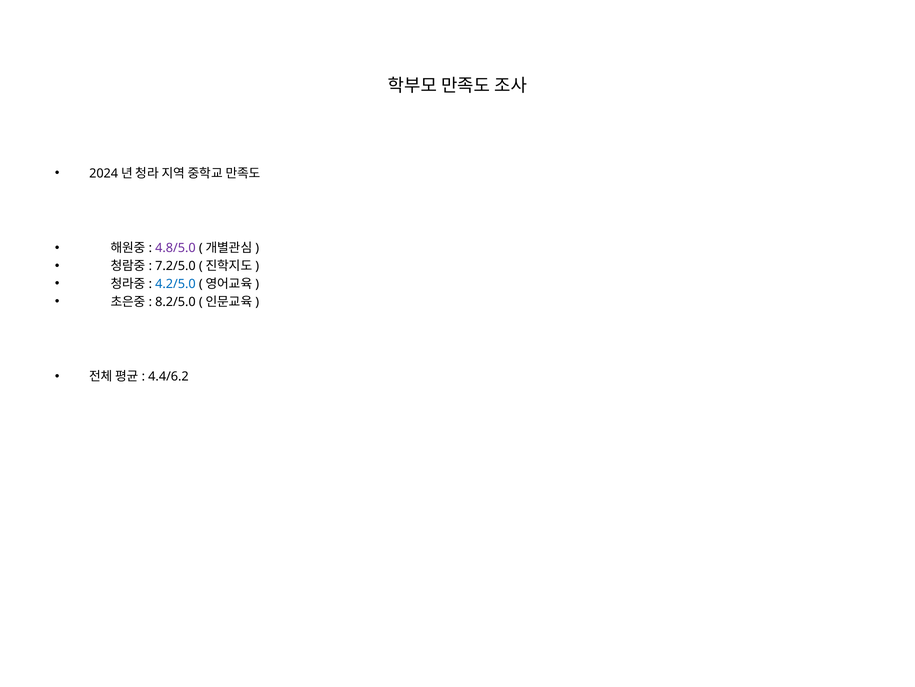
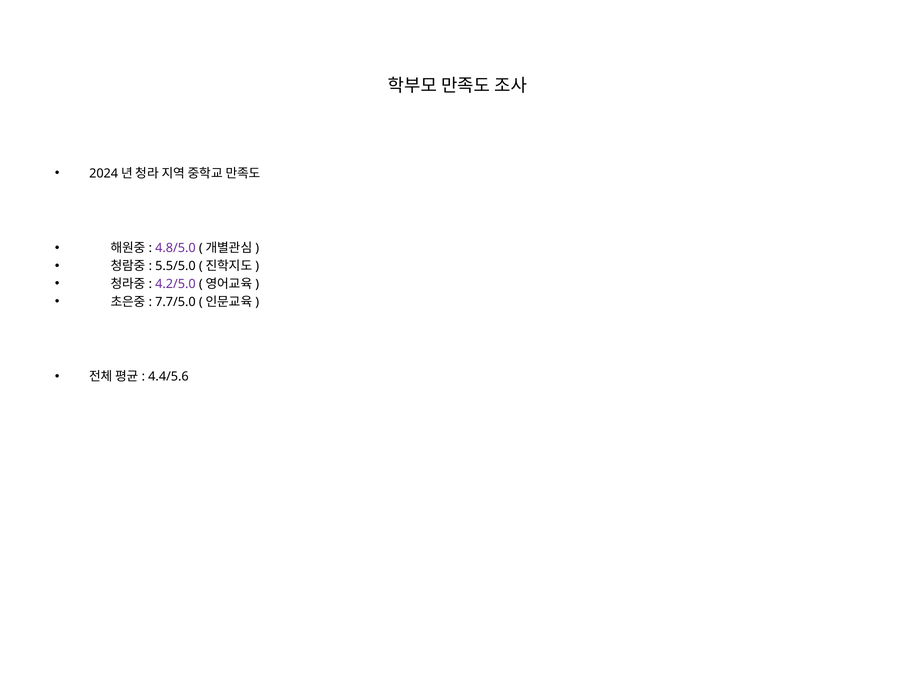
7.2/5.0: 7.2/5.0 -> 5.5/5.0 (175, 266)
4.2/5.0 colour: blue -> purple (175, 284)
8.2/5.0: 8.2/5.0 -> 7.7/5.0 (175, 302)
4.4/6.2: 4.4/6.2 -> 4.4/5.6 (169, 376)
